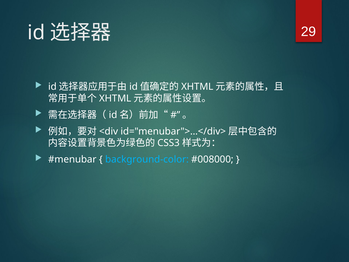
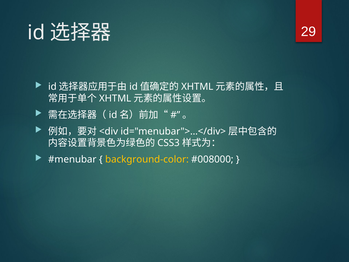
background-color colour: light blue -> yellow (147, 159)
